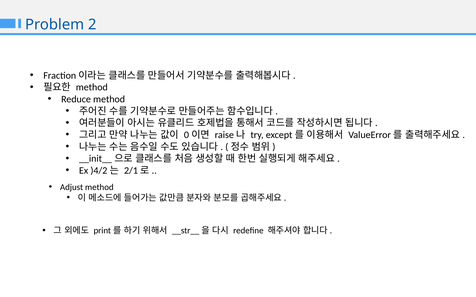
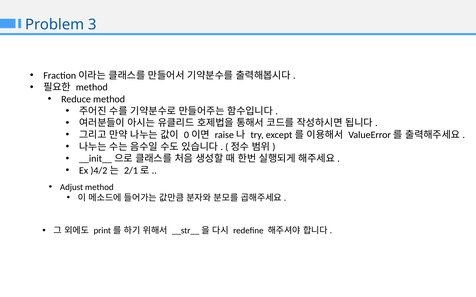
2: 2 -> 3 (92, 25)
